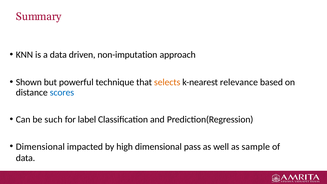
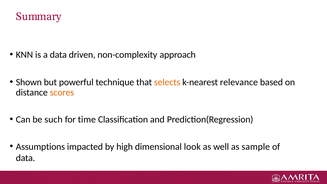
non-imputation: non-imputation -> non-complexity (127, 55)
scores colour: blue -> orange (62, 92)
label: label -> time (87, 119)
Dimensional: Dimensional -> Assumptions (40, 147)
pass: pass -> look (192, 147)
